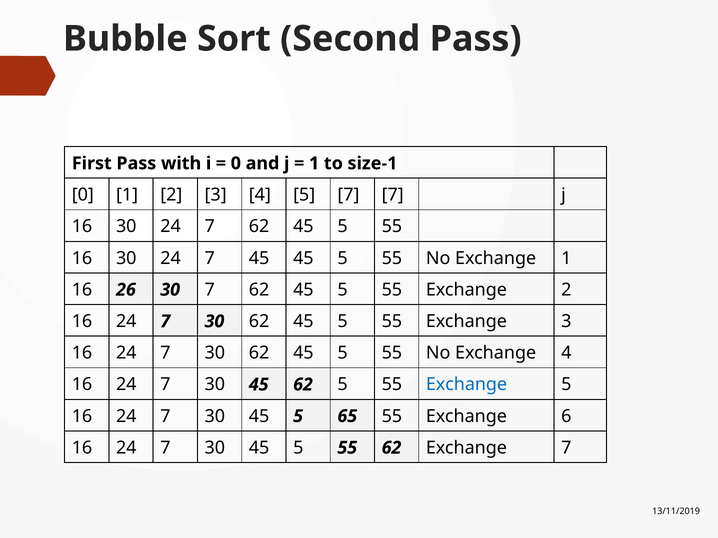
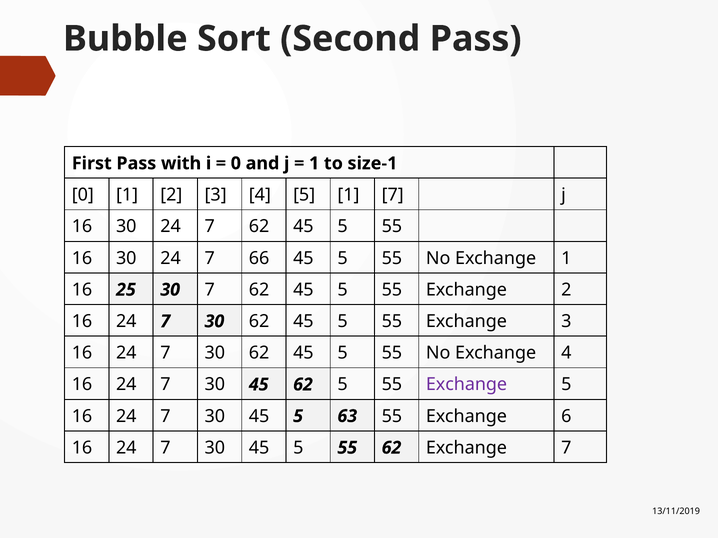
5 7: 7 -> 1 (348, 195)
7 45: 45 -> 66 (259, 258)
26: 26 -> 25 (126, 290)
Exchange colour: blue -> purple (466, 385)
65: 65 -> 63 (347, 417)
